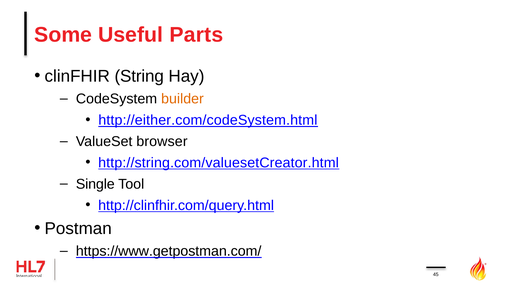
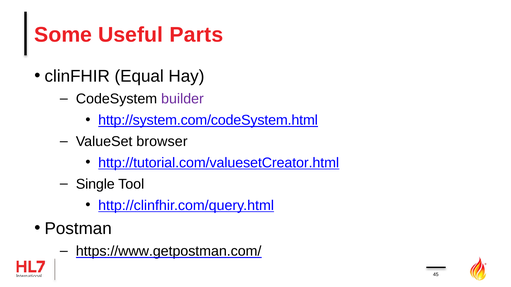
String: String -> Equal (139, 76)
builder colour: orange -> purple (182, 99)
http://either.com/codeSystem.html: http://either.com/codeSystem.html -> http://system.com/codeSystem.html (208, 120)
http://string.com/valuesetCreator.html: http://string.com/valuesetCreator.html -> http://tutorial.com/valuesetCreator.html (219, 163)
